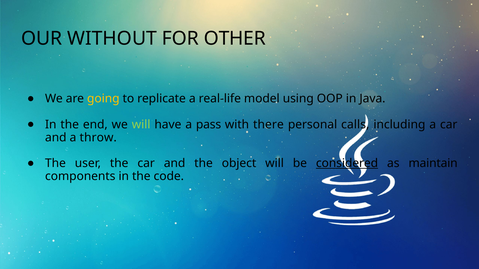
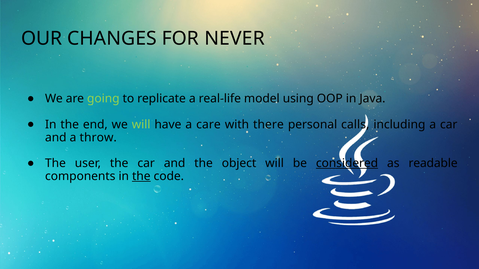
WITHOUT: WITHOUT -> CHANGES (112, 38)
OTHER: OTHER -> NEVER (235, 38)
going colour: yellow -> light green (103, 99)
pass: pass -> care (208, 125)
maintain: maintain -> readable (433, 163)
the underline: none -> present (141, 176)
